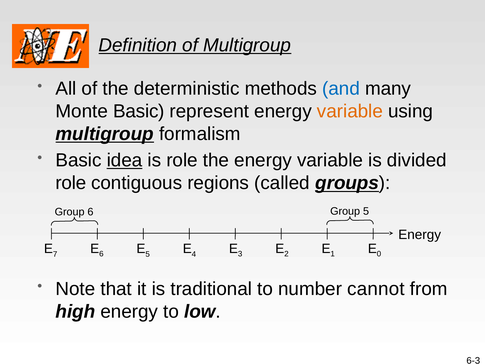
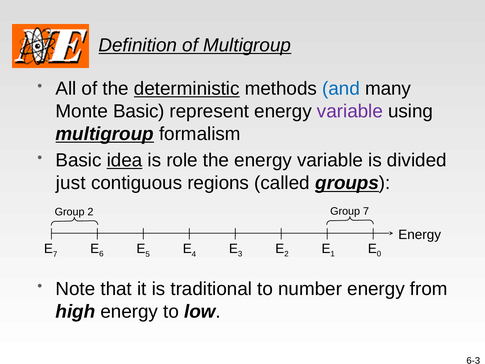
deterministic underline: none -> present (187, 89)
variable colour: orange -> purple (350, 111)
role: role -> just (71, 183)
Group 5: 5 -> 7 (366, 211)
Group 6: 6 -> 2 (90, 212)
number cannot: cannot -> energy (376, 289)
